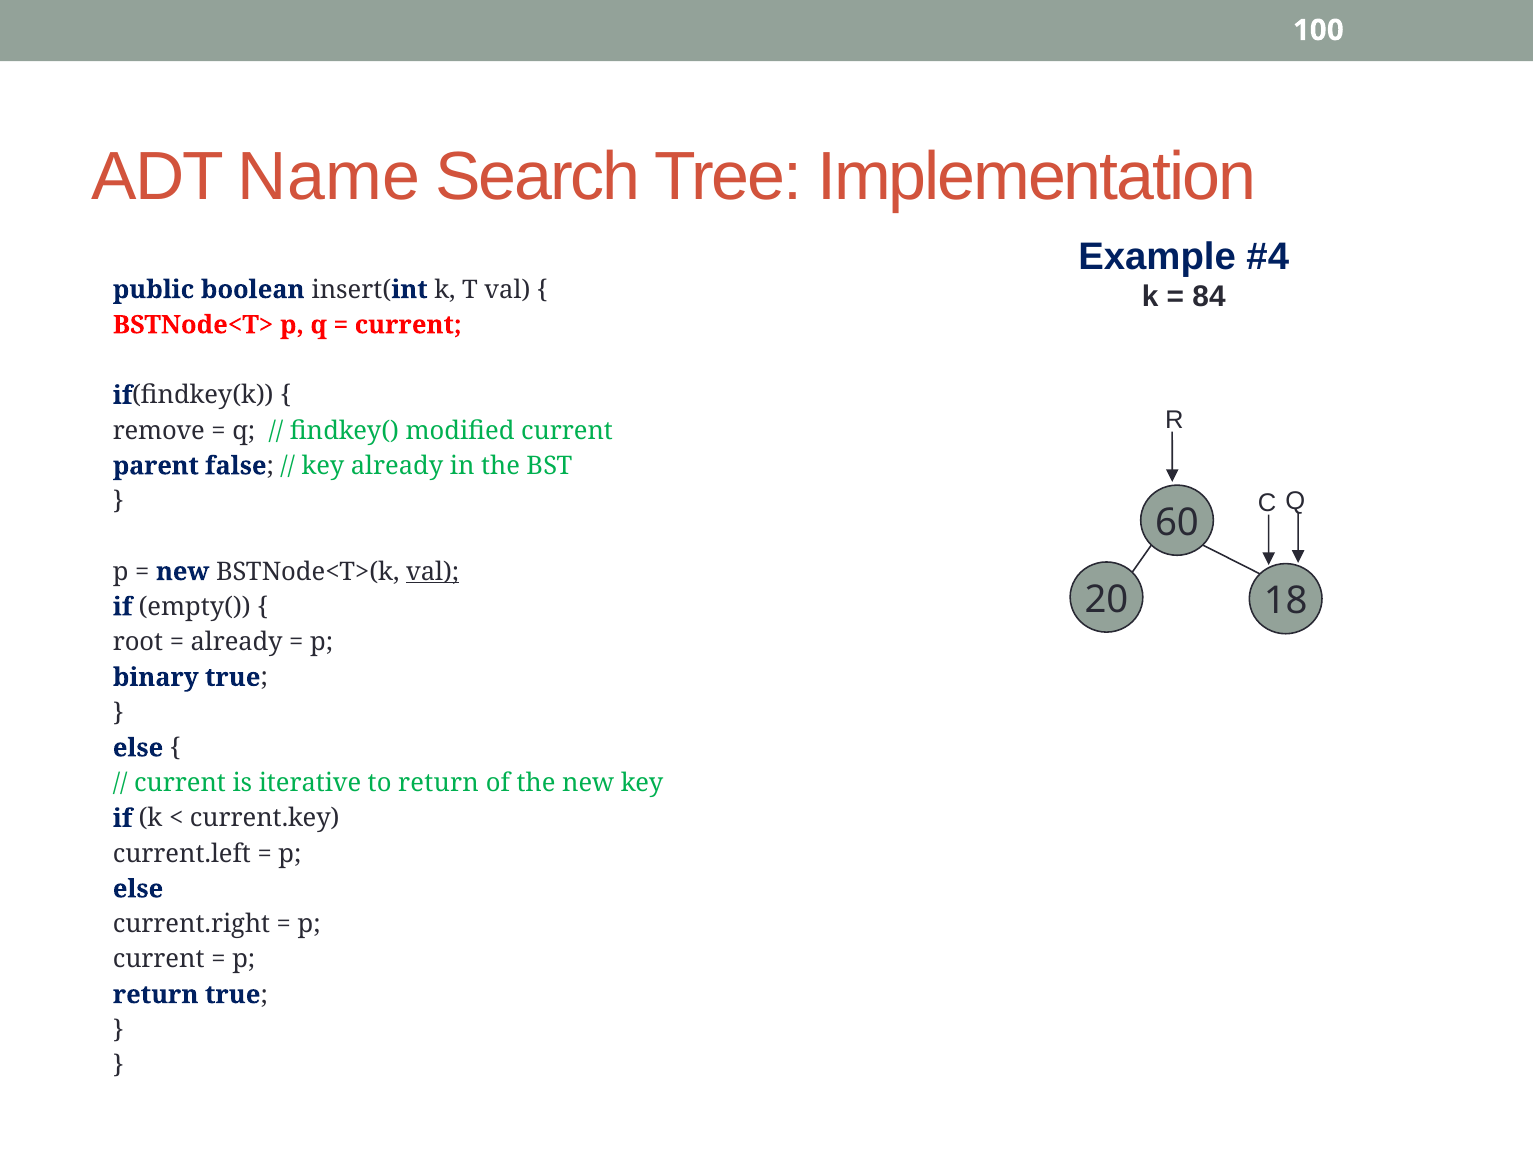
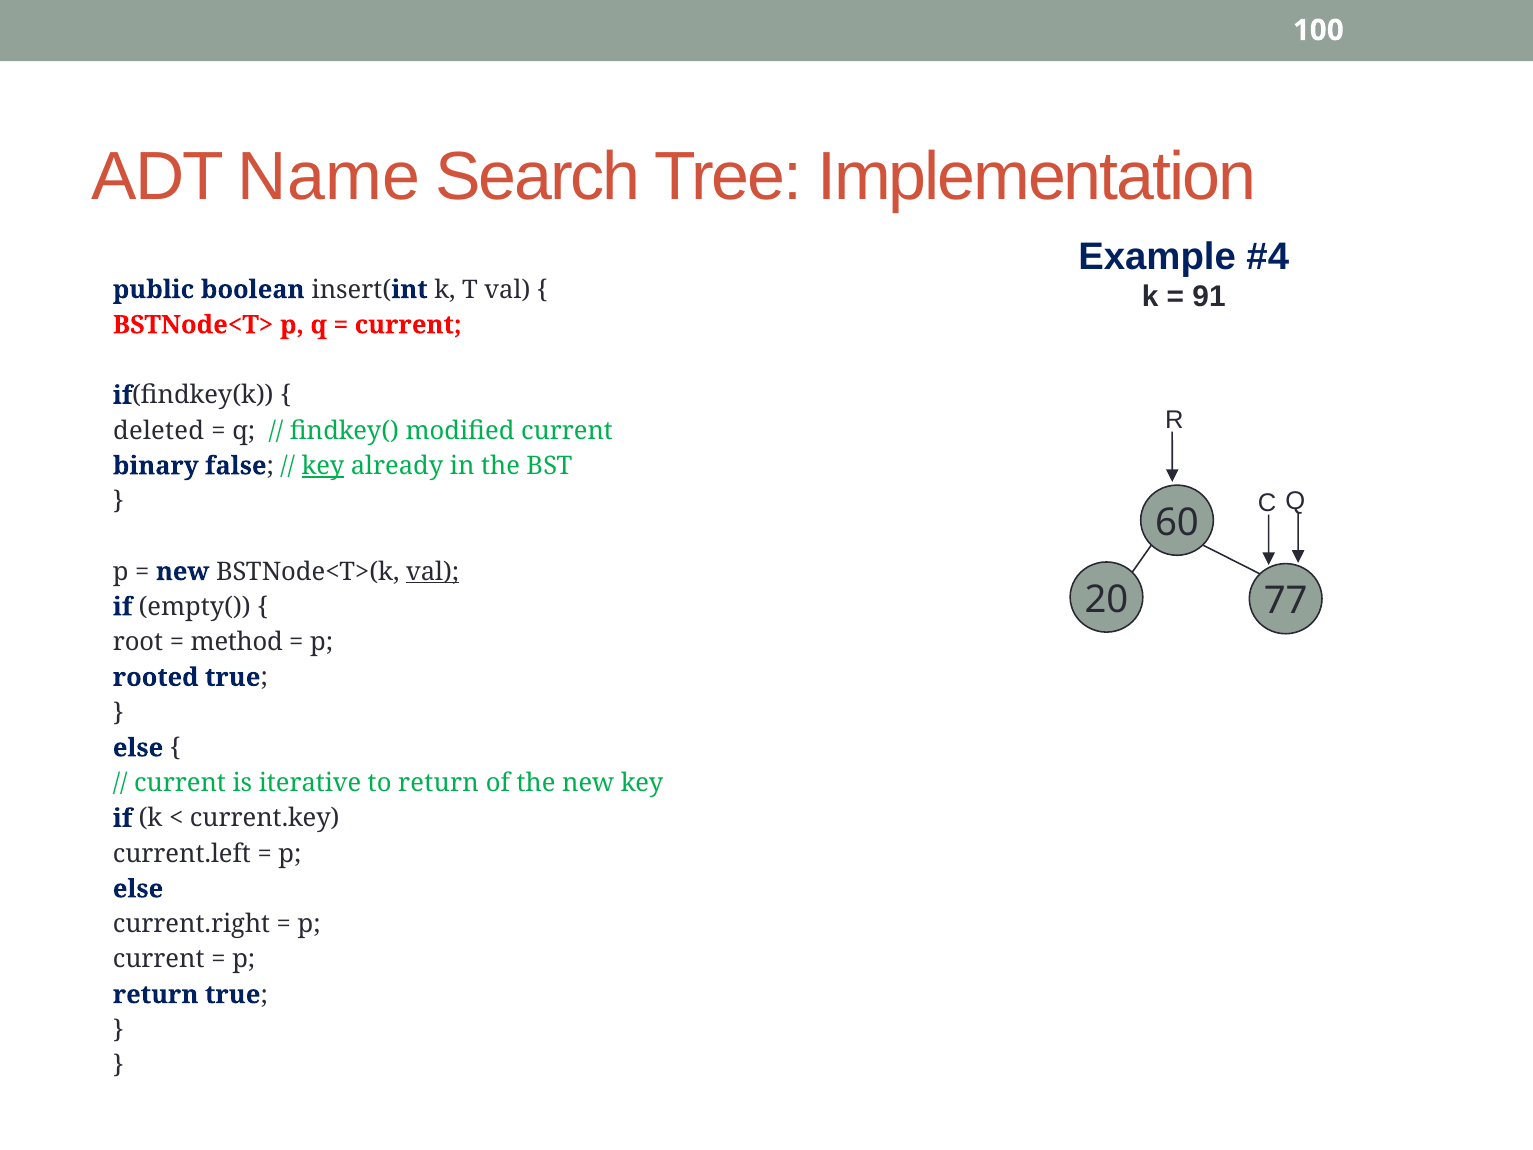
84: 84 -> 91 (1209, 297)
remove: remove -> deleted (159, 431)
parent: parent -> binary (156, 466)
key underline: none -> present (323, 466)
18: 18 -> 77 (1286, 601)
already: already -> method (237, 642)
binary: binary -> rooted (156, 677)
